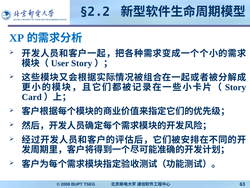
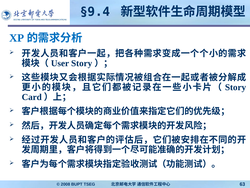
§2.2: §2.2 -> §9.4 (95, 12)
